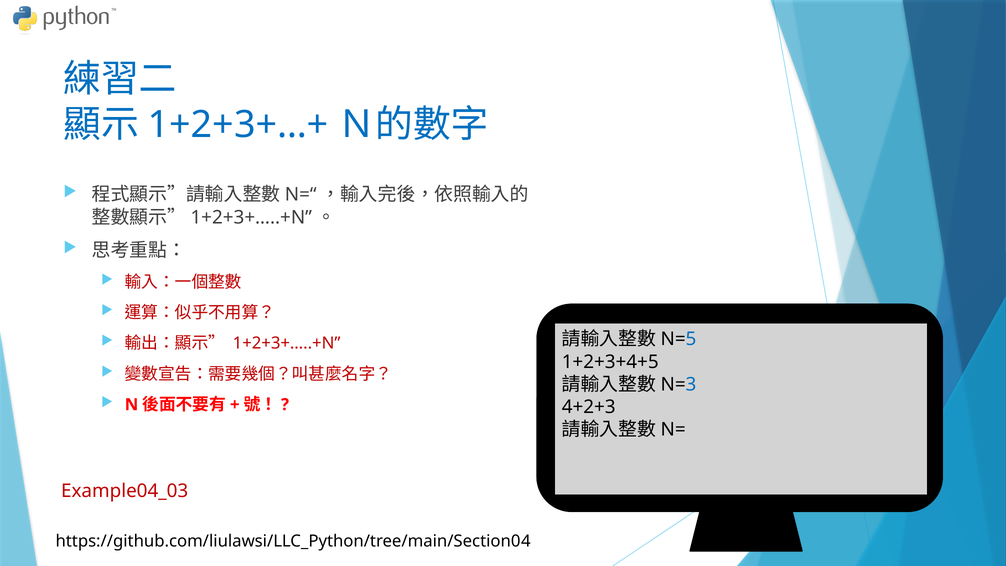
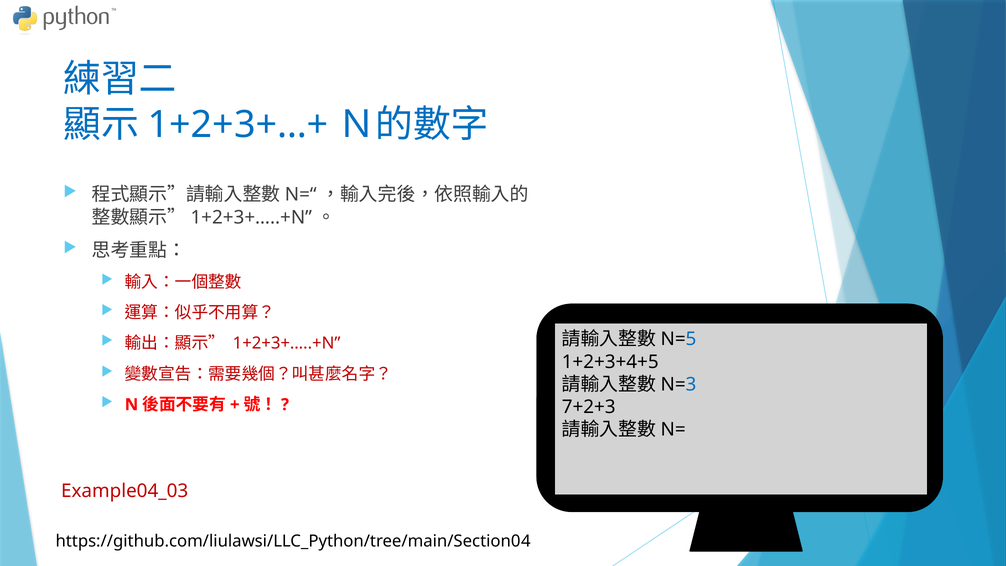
4+2+3: 4+2+3 -> 7+2+3 (589, 407)
